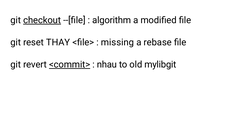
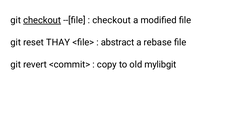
algorithm: algorithm -> checkout (112, 20)
missing: missing -> abstract (118, 42)
<commit> underline: present -> none (70, 64)
nhau: nhau -> copy (107, 64)
